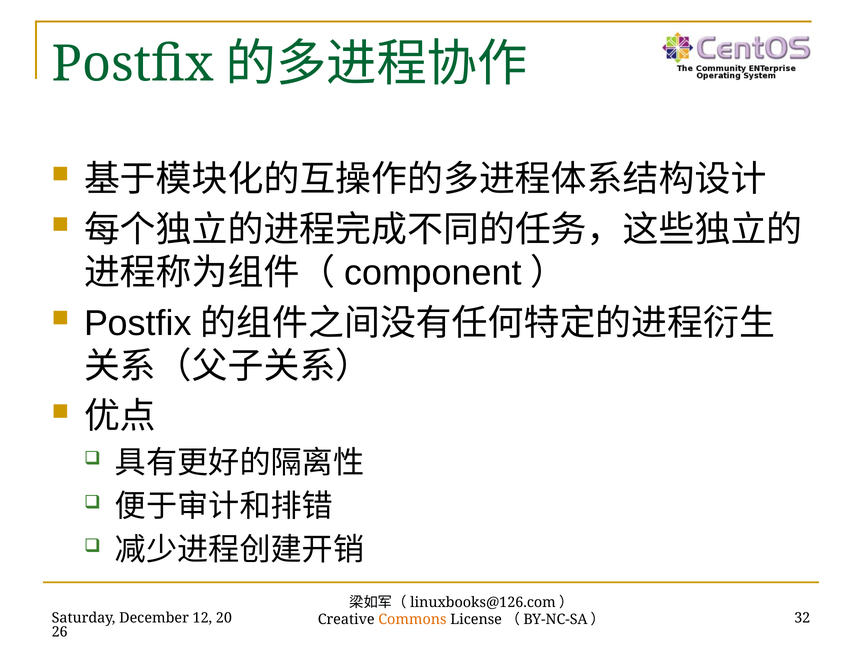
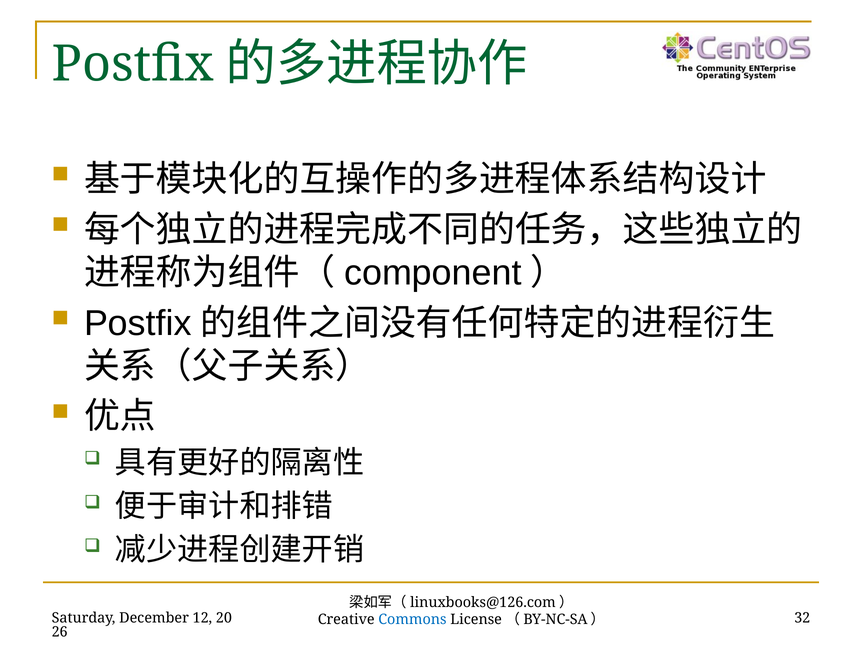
Commons colour: orange -> blue (412, 619)
